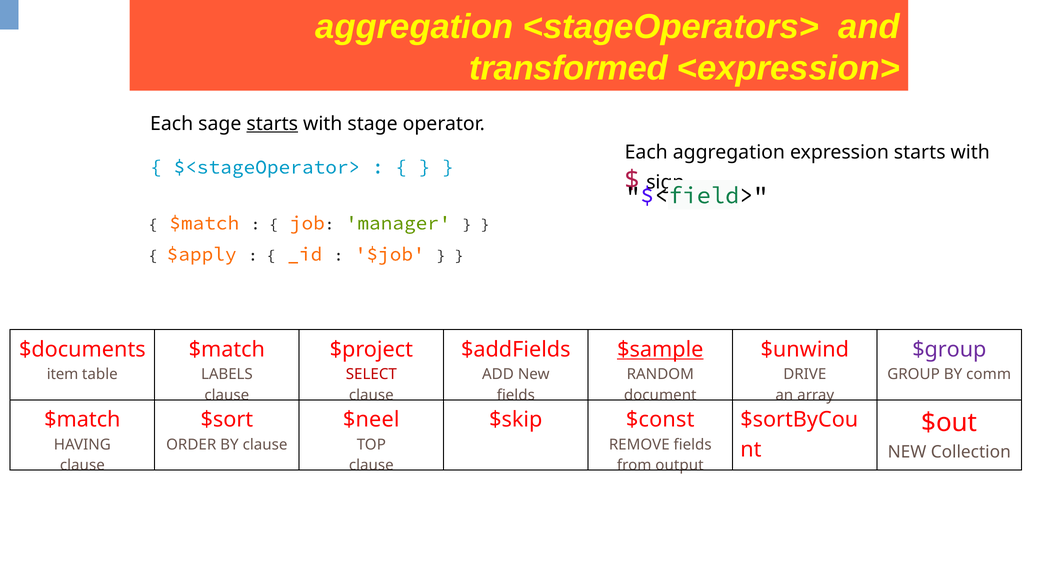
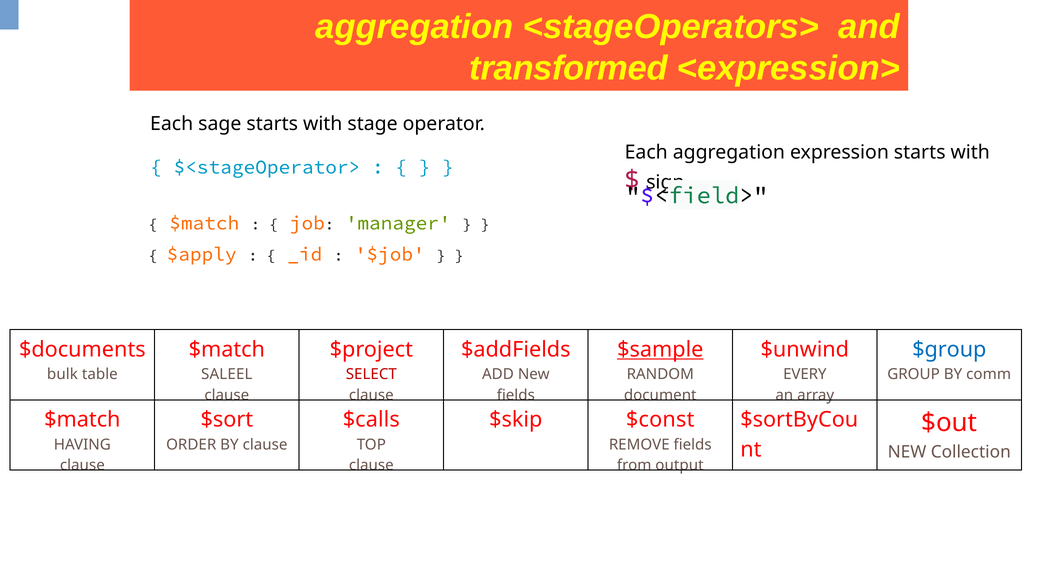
starts underline: present -> none (272, 124)
$group colour: purple -> blue (949, 350)
item: item -> bulk (62, 374)
LABELS: LABELS -> SALEEL (227, 374)
DRIVE: DRIVE -> EVERY (805, 374)
$neel: $neel -> $calls (371, 420)
